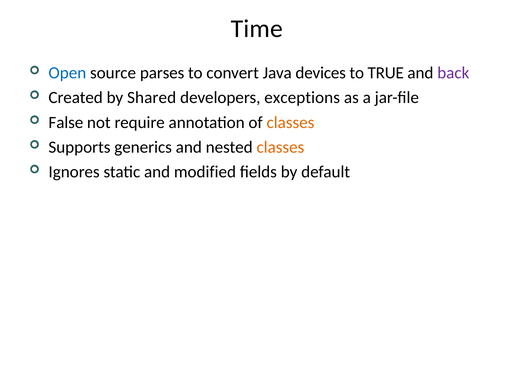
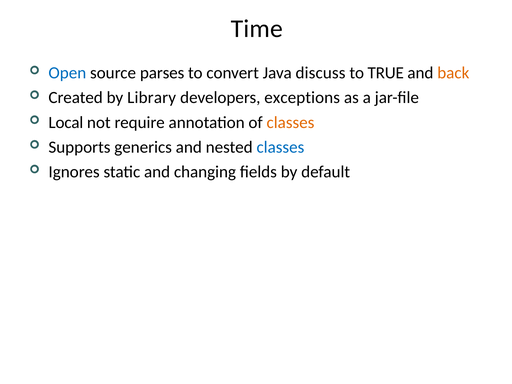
devices: devices -> discuss (321, 73)
back colour: purple -> orange (453, 73)
Shared: Shared -> Library (152, 98)
False: False -> Local (66, 122)
classes colour: orange -> blue (280, 147)
modified: modified -> changing (205, 172)
